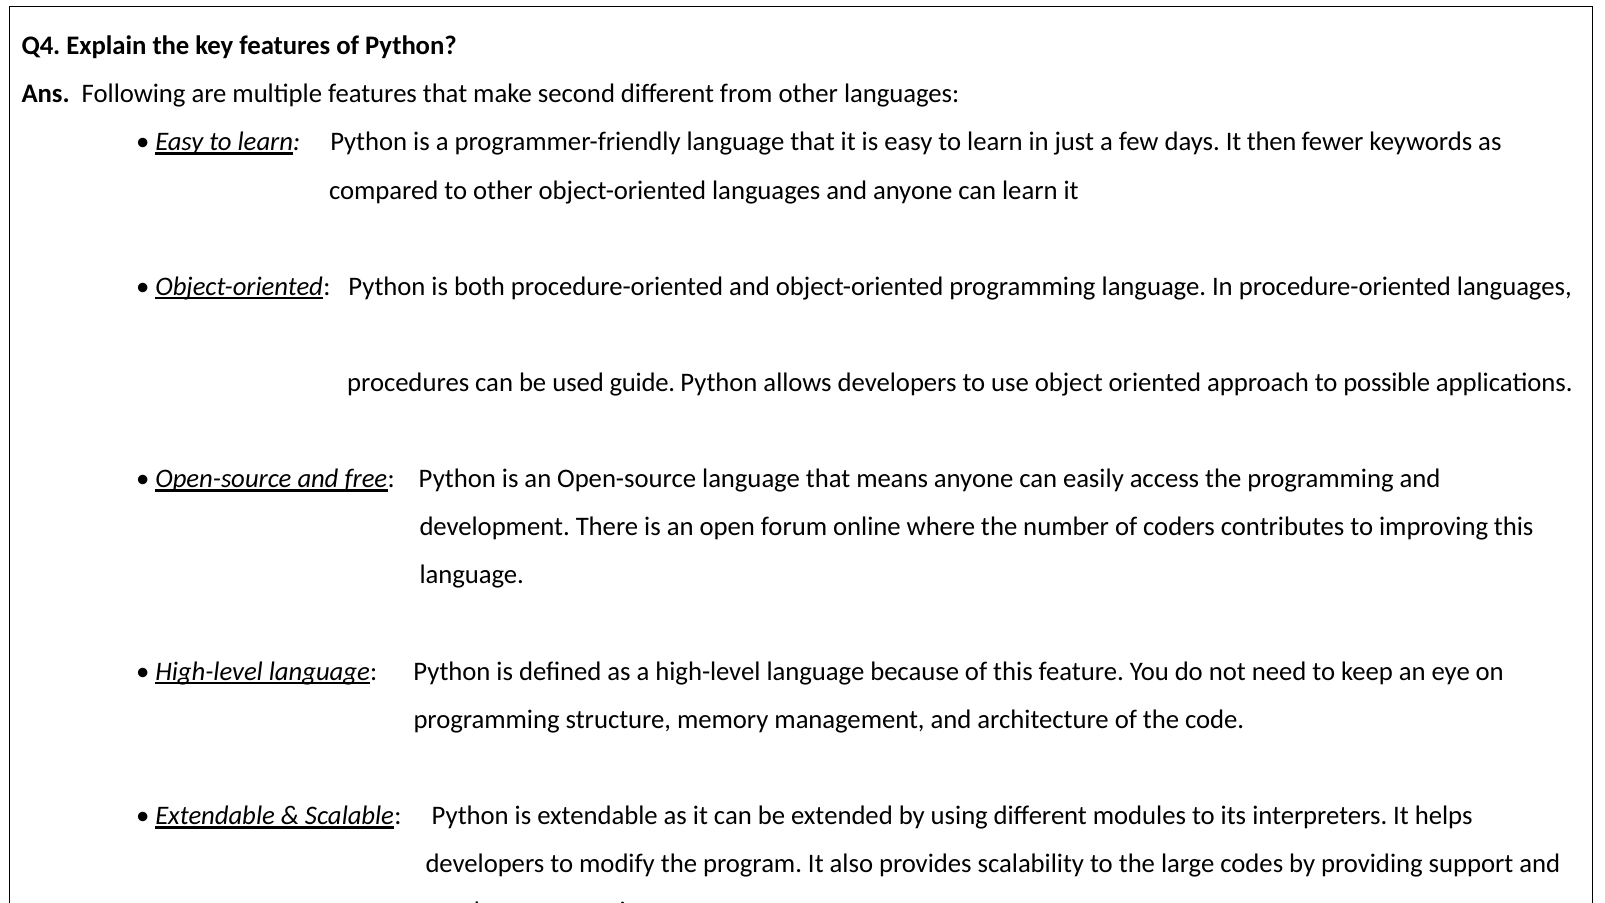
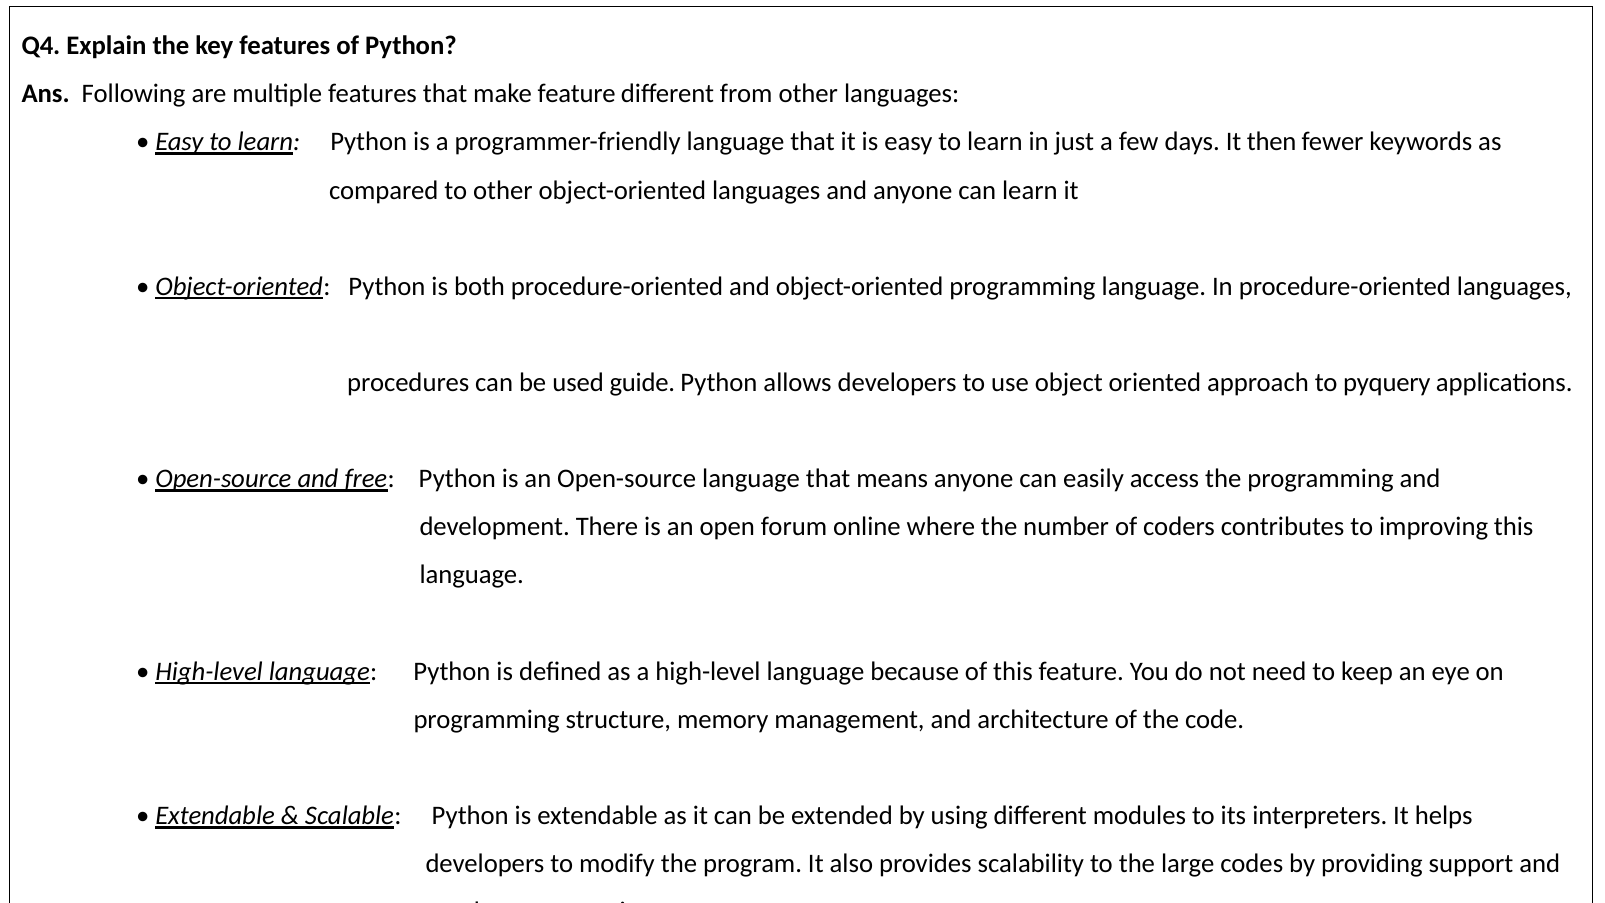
make second: second -> feature (577, 94)
possible: possible -> pyquery (1387, 383)
